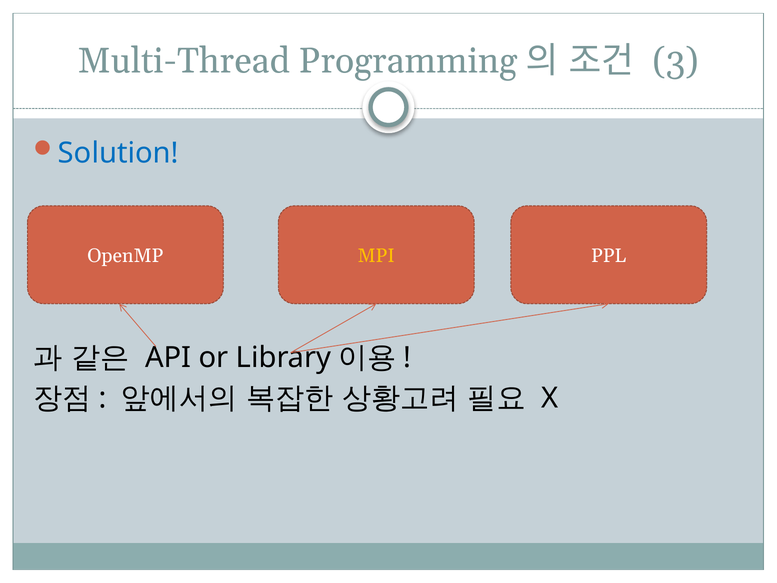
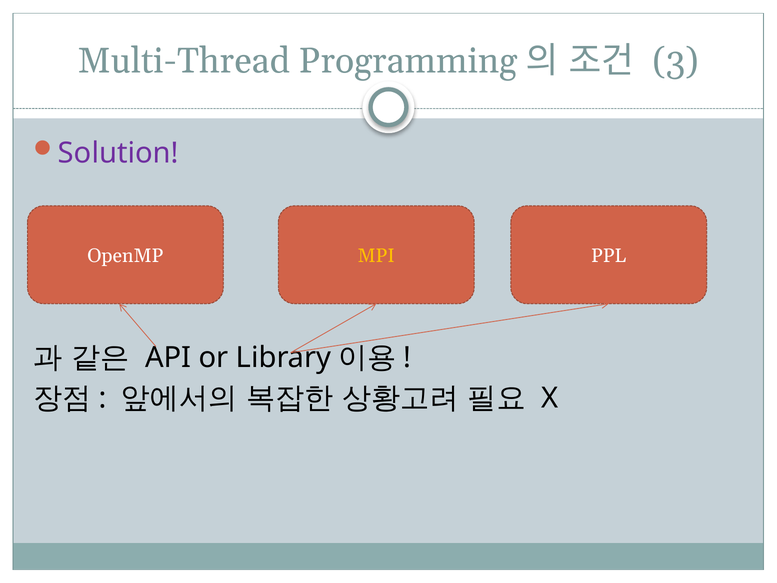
Solution colour: blue -> purple (118, 153)
